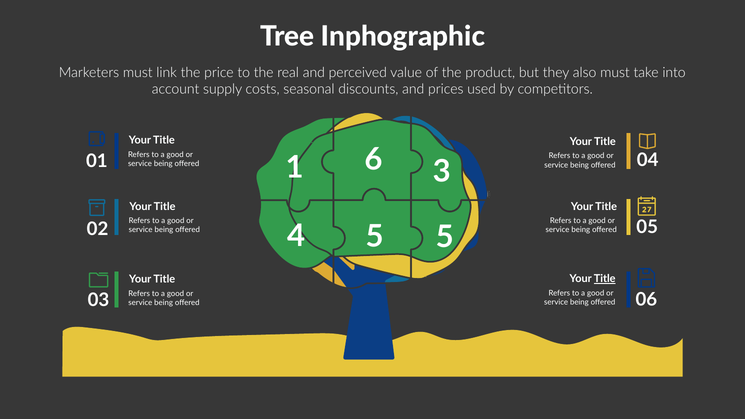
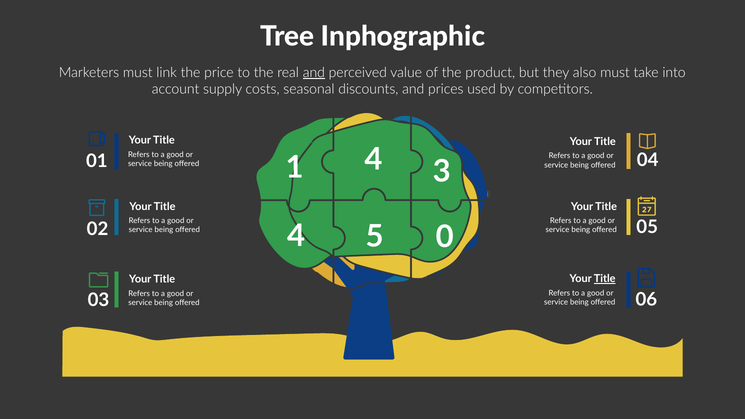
and underline: none -> present (314, 73)
1 6: 6 -> 4 (373, 160)
5 5: 5 -> 0 (445, 237)
